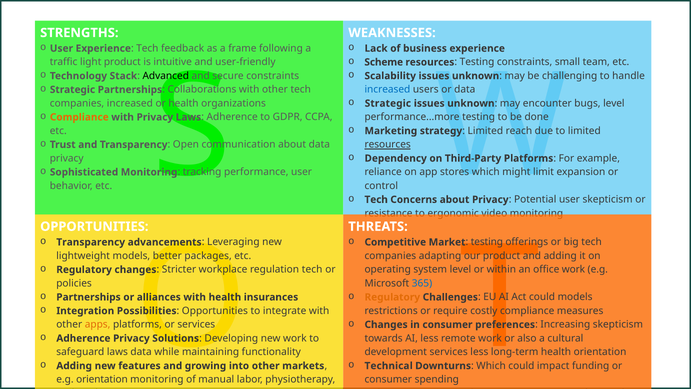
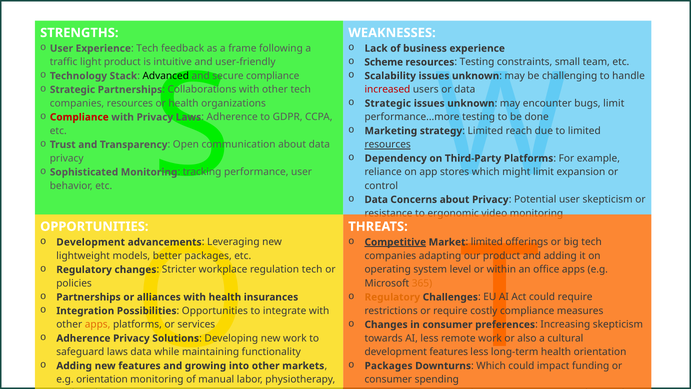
secure constraints: constraints -> compliance (273, 76)
increased colour: blue -> red (387, 90)
bugs level: level -> limit (614, 103)
companies increased: increased -> resources (130, 103)
Compliance colour: orange -> red (79, 117)
o Tech: Tech -> Data (376, 199)
o Transparency: Transparency -> Development (91, 242)
Competitive underline: none -> present (395, 242)
Market testing: testing -> limited (487, 242)
office work: work -> apps (573, 269)
365 colour: blue -> orange (422, 283)
models: models -> require (575, 297)
development services: services -> features (449, 352)
o Technical: Technical -> Packages (389, 366)
